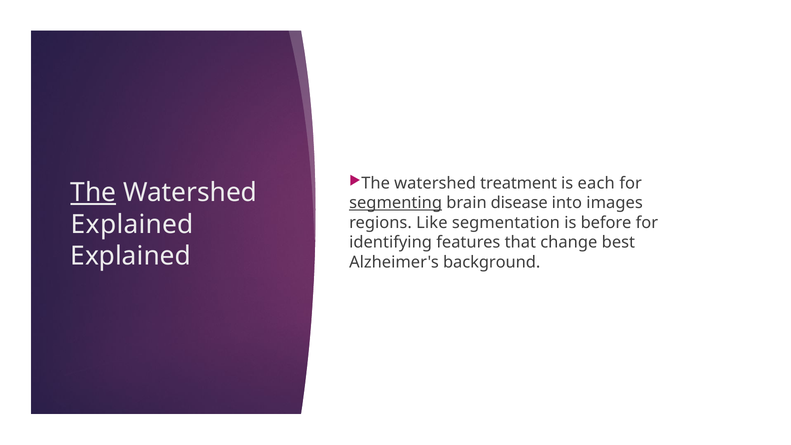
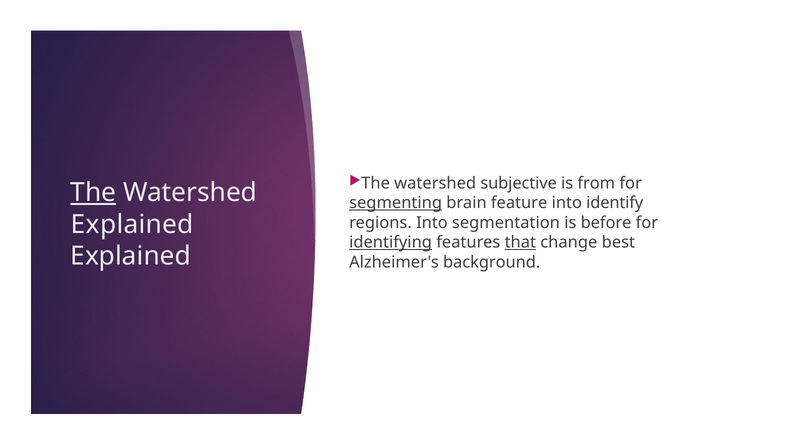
treatment: treatment -> subjective (519, 183)
each: each -> from (596, 183)
disease: disease -> feature (519, 203)
images: images -> identify (615, 203)
regions Like: Like -> Into (432, 223)
identifying underline: none -> present (391, 242)
that underline: none -> present (520, 242)
